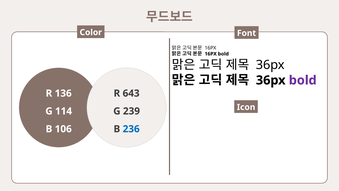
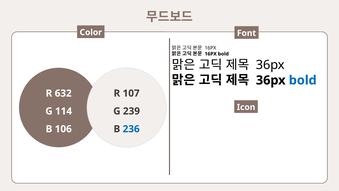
bold colour: purple -> blue (303, 80)
136: 136 -> 632 (63, 93)
643: 643 -> 107 (131, 93)
